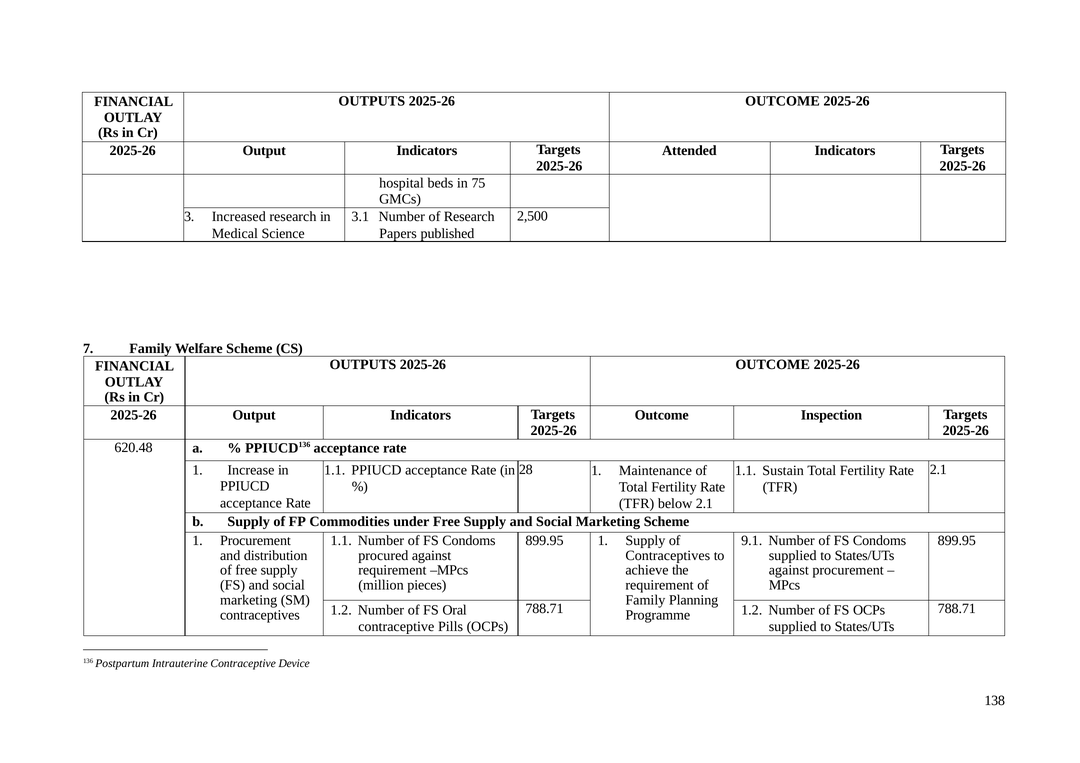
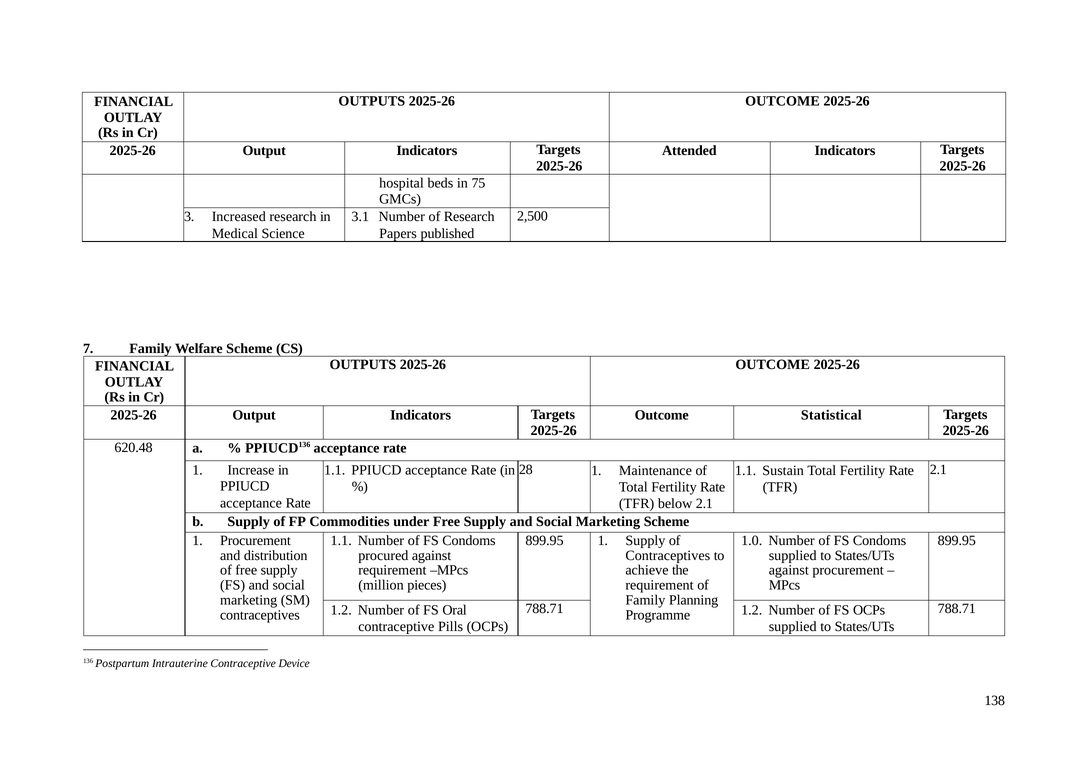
Inspection: Inspection -> Statistical (831, 415)
9.1: 9.1 -> 1.0 (752, 541)
